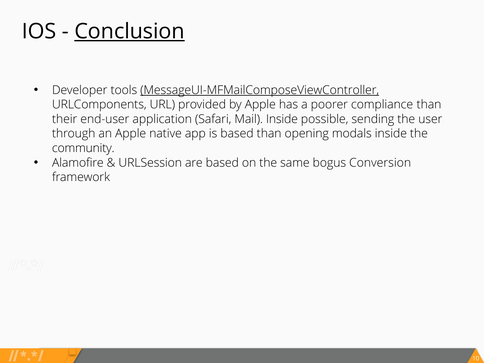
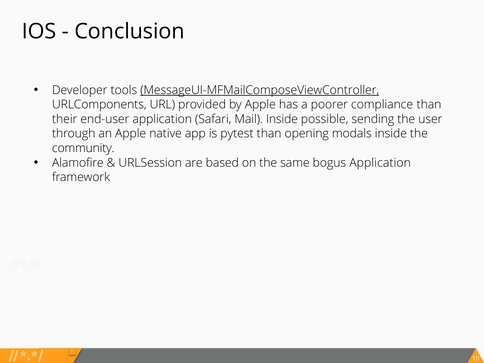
Conclusion underline: present -> none (130, 31)
is based: based -> pytest (237, 134)
bogus Conversion: Conversion -> Application (380, 163)
